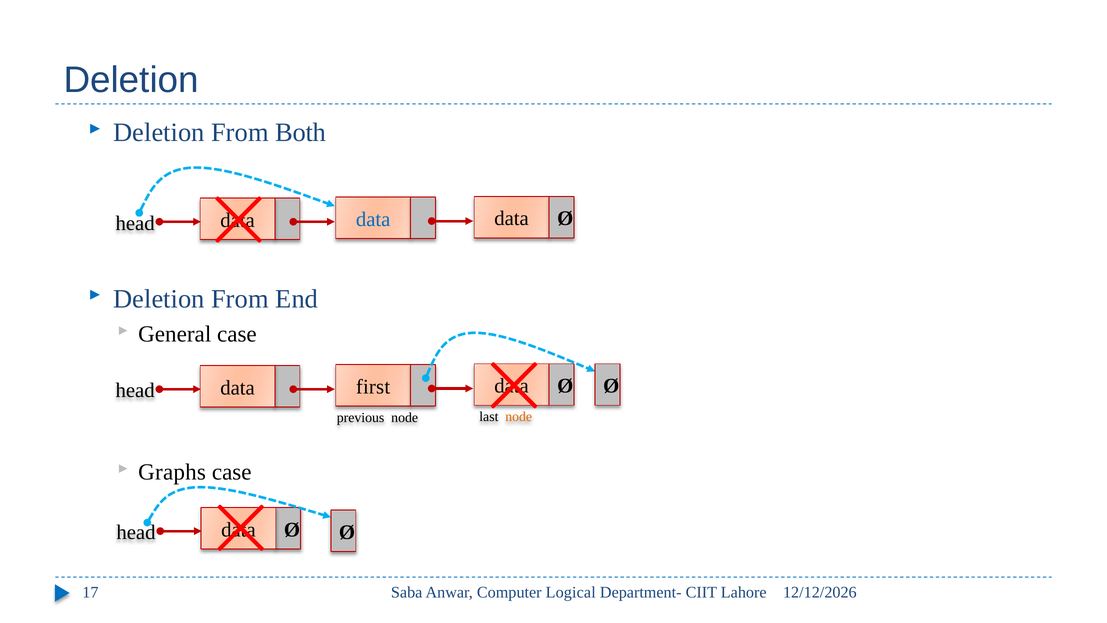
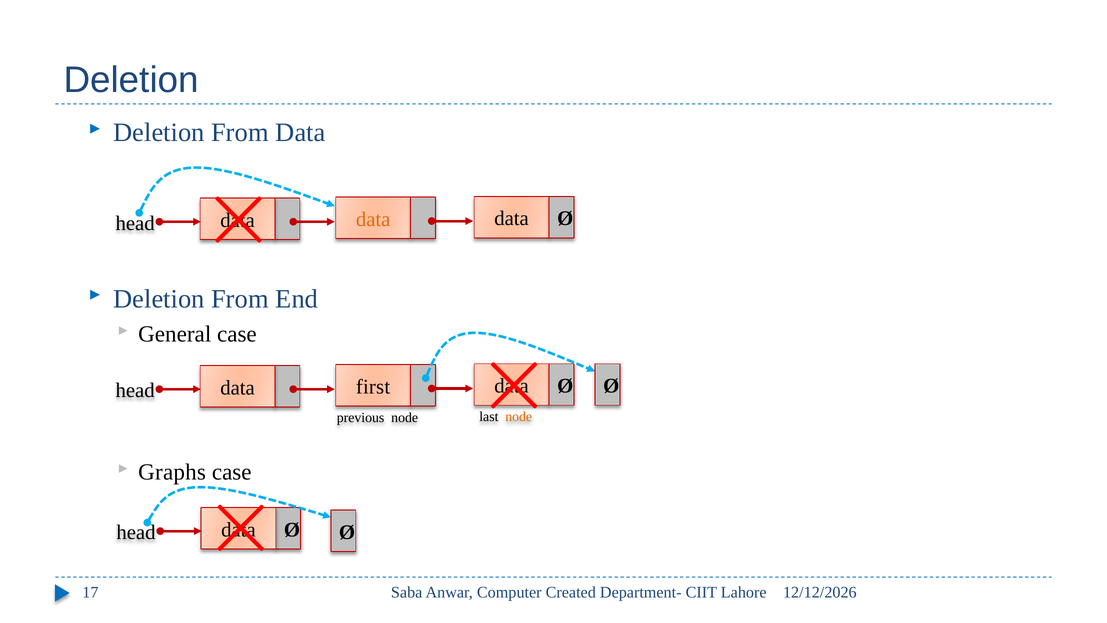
From Both: Both -> Data (300, 133)
data colour: blue -> orange (373, 219)
Logical: Logical -> Created (571, 592)
